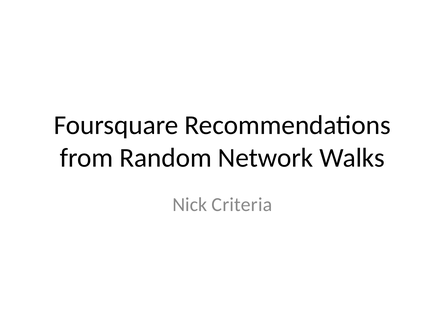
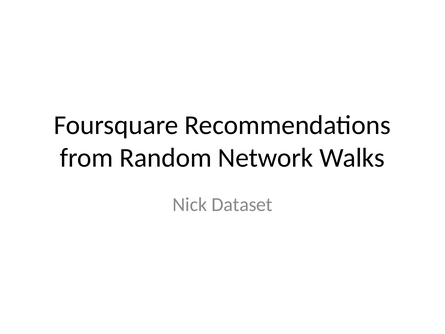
Criteria: Criteria -> Dataset (242, 205)
